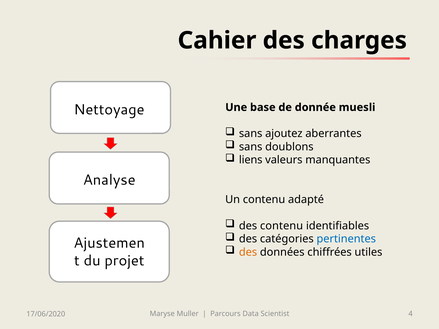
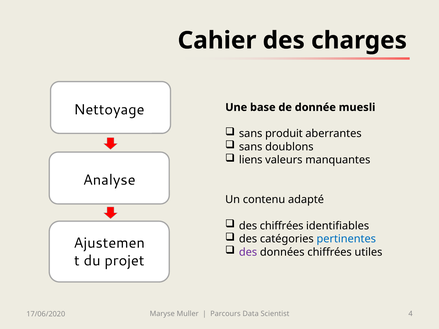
ajoutez: ajoutez -> produit (284, 134)
des contenu: contenu -> chiffrées (282, 226)
des colour: orange -> purple (248, 252)
